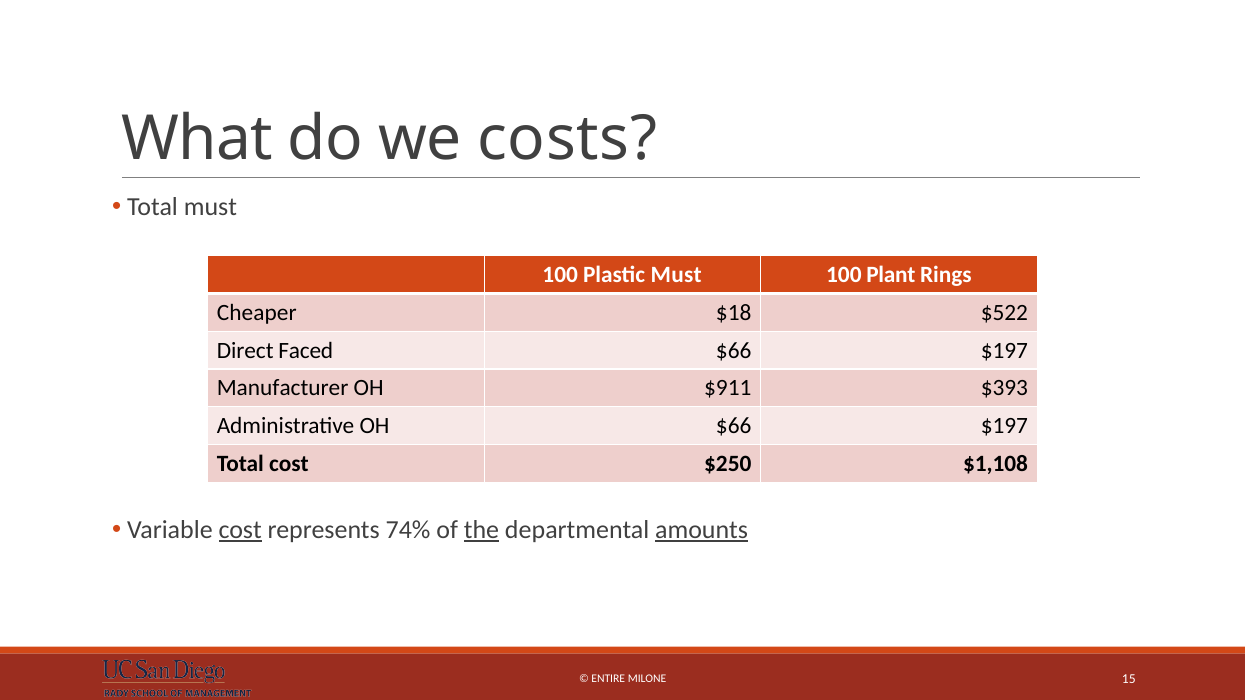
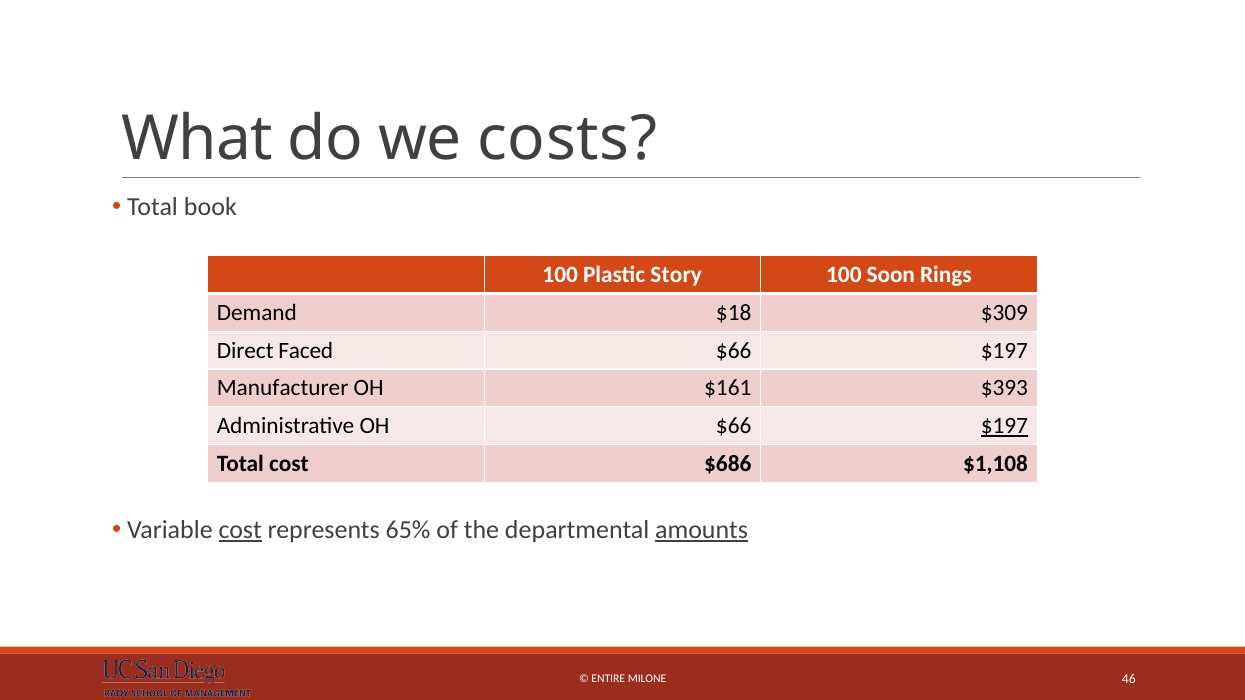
Total must: must -> book (210, 207)
Plastic Must: Must -> Story (676, 275)
Plant: Plant -> Soon (891, 275)
Cheaper: Cheaper -> Demand (257, 313)
$522: $522 -> $309 (1004, 313)
$911: $911 -> $161 (728, 388)
$197 underline: none -> present (1004, 426)
$250: $250 -> $686 (728, 464)
74%: 74% -> 65% (408, 530)
the underline: present -> none (482, 530)
15: 15 -> 46 (1129, 679)
